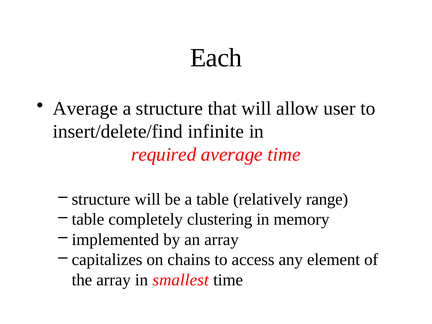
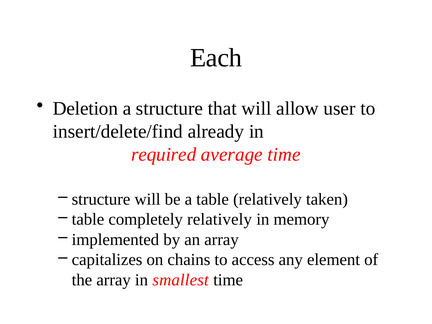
Average: Average -> Deletion (85, 109)
infinite: infinite -> already (216, 132)
range: range -> taken (327, 199)
completely clustering: clustering -> relatively (220, 219)
